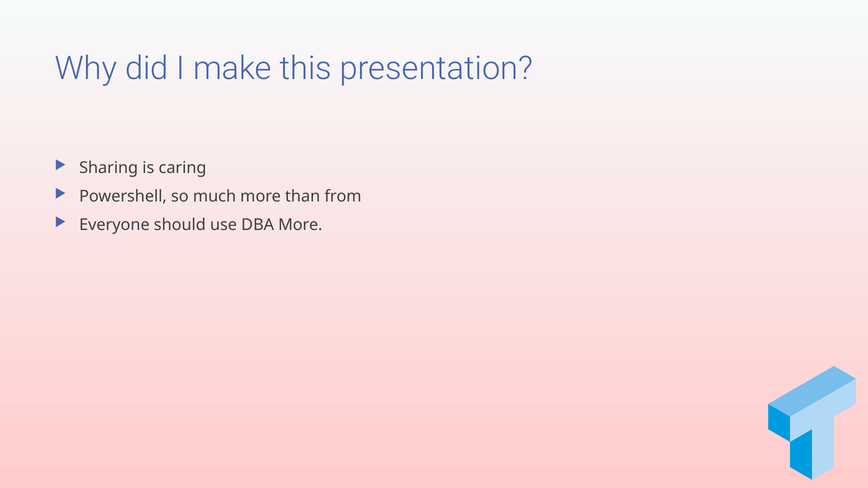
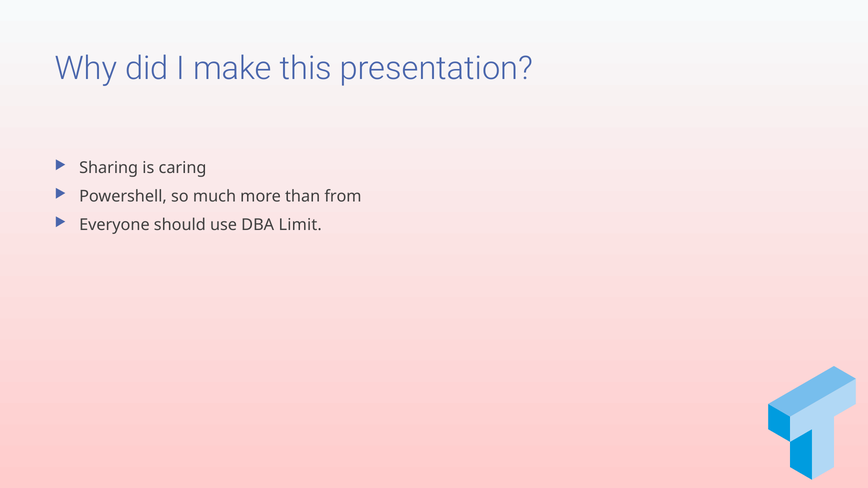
DBA More: More -> Limit (300, 225)
